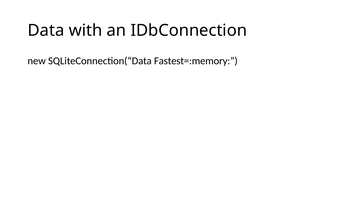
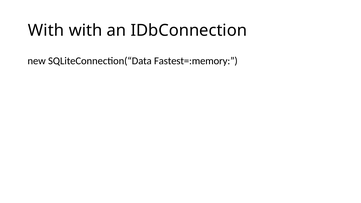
Data: Data -> With (46, 30)
